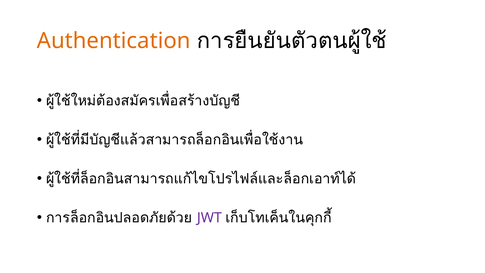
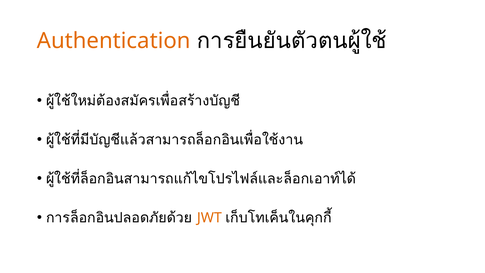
JWT colour: purple -> orange (209, 218)
